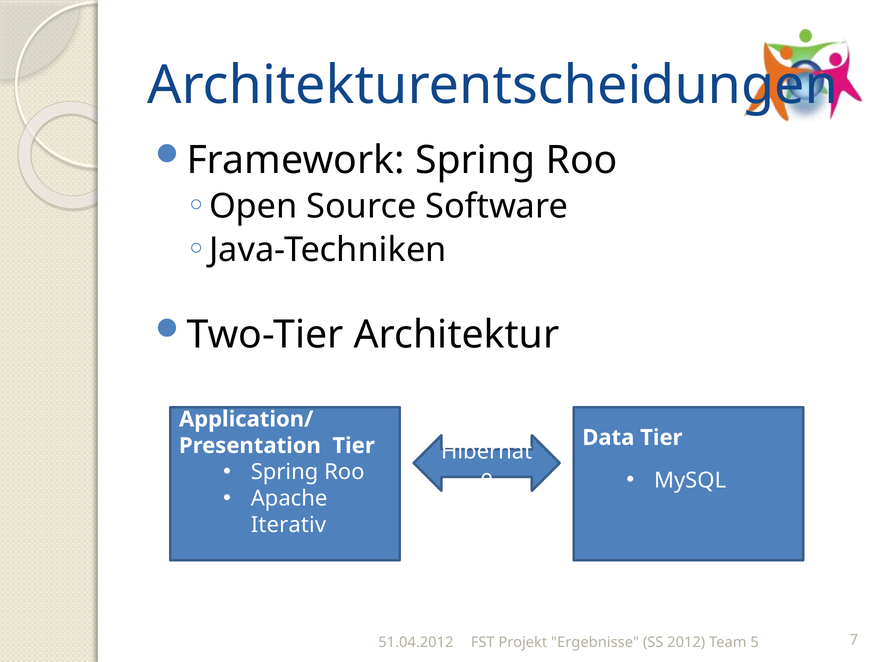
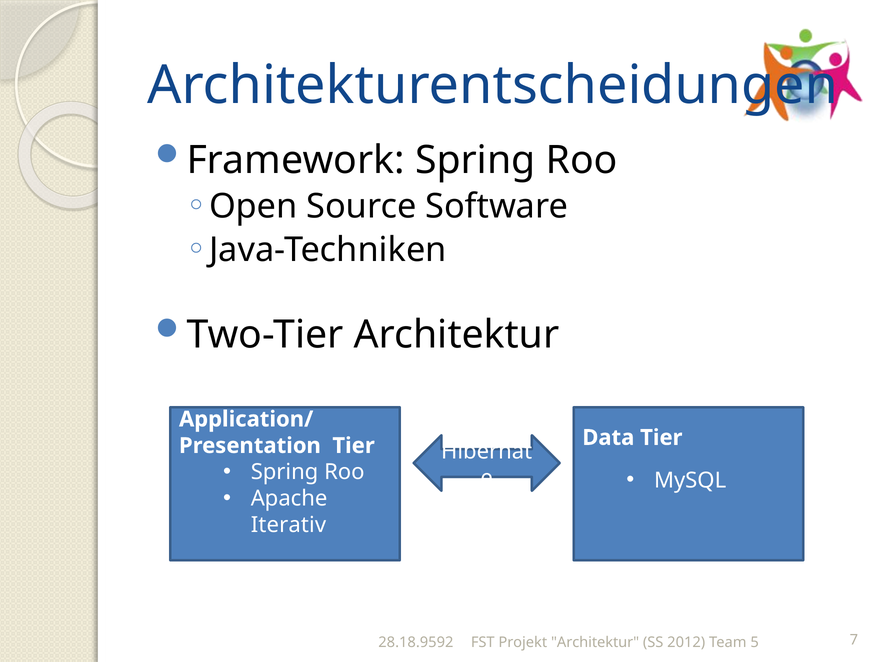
51.04.2012: 51.04.2012 -> 28.18.9592 (416, 643)
Projekt Ergebnisse: Ergebnisse -> Architektur (595, 643)
